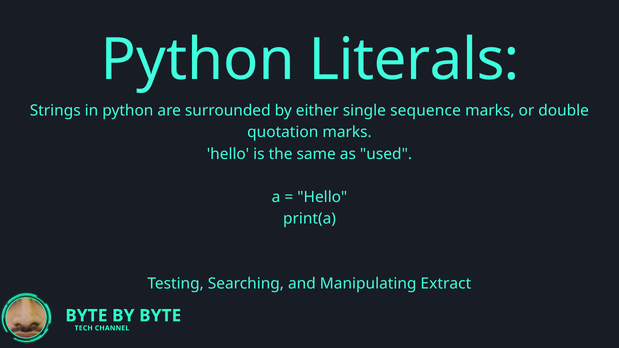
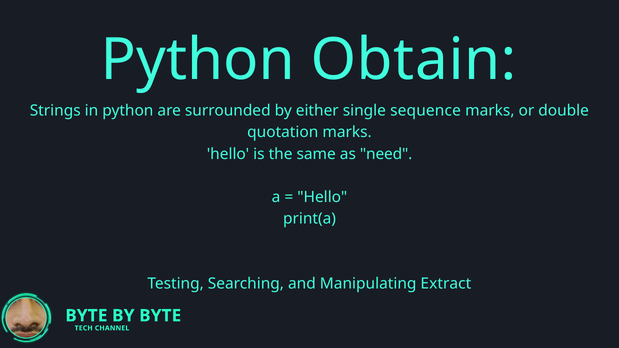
Literals: Literals -> Obtain (414, 60)
used: used -> need (386, 154)
